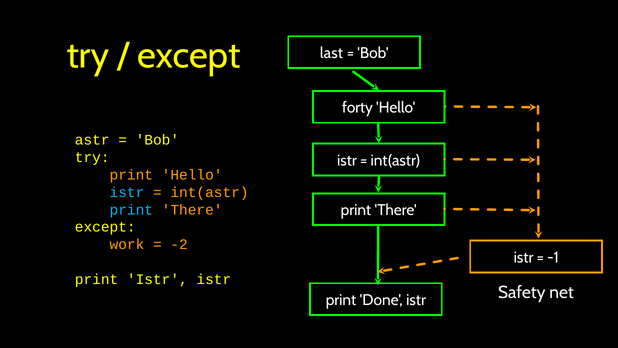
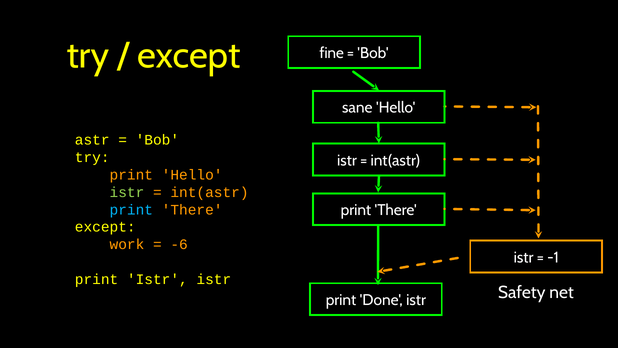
last: last -> fine (332, 53)
forty: forty -> sane (357, 108)
istr colour: light blue -> light green (127, 192)
-2: -2 -> -6 (179, 244)
